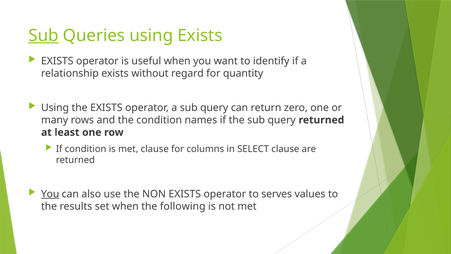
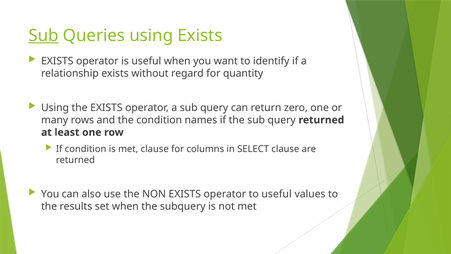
You underline: present -> none (50, 194)
to serves: serves -> useful (277, 194)
following: following -> subquery (183, 206)
